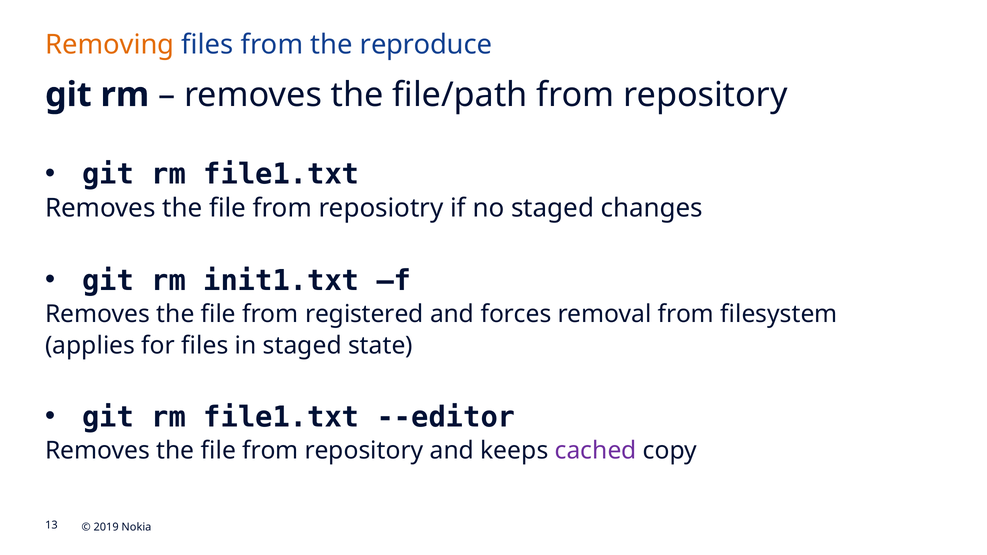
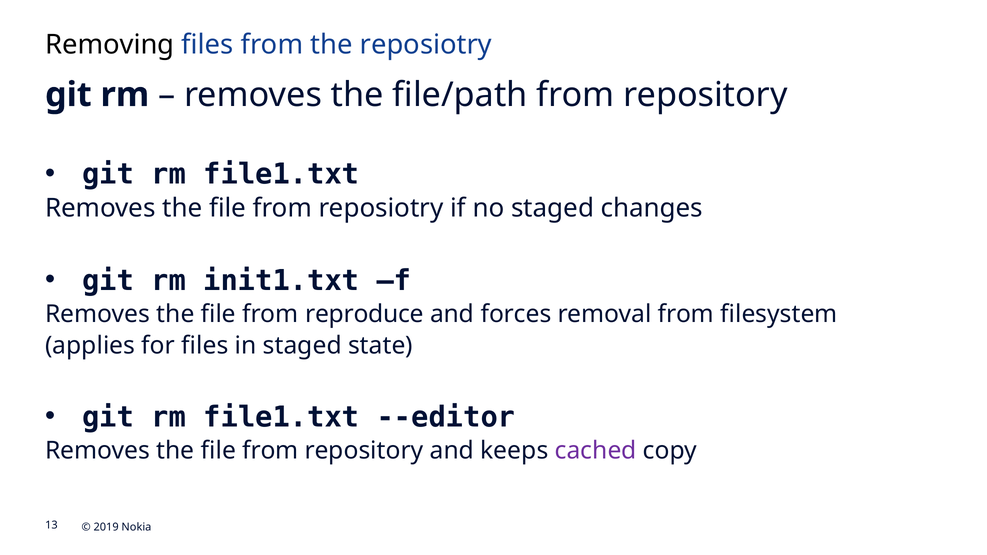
Removing colour: orange -> black (110, 45)
the reproduce: reproduce -> reposiotry (426, 45)
registered: registered -> reproduce (364, 314)
